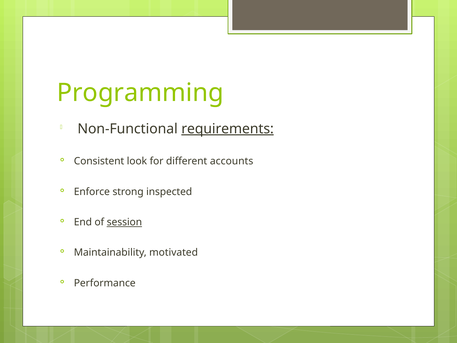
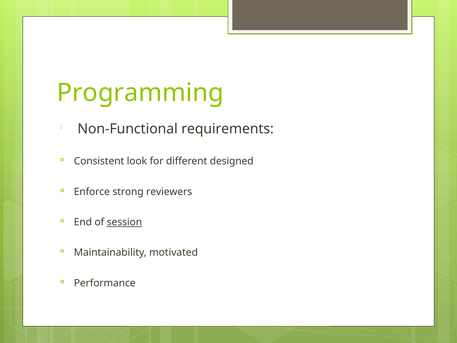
requirements underline: present -> none (228, 129)
accounts: accounts -> designed (232, 161)
inspected: inspected -> reviewers (169, 192)
